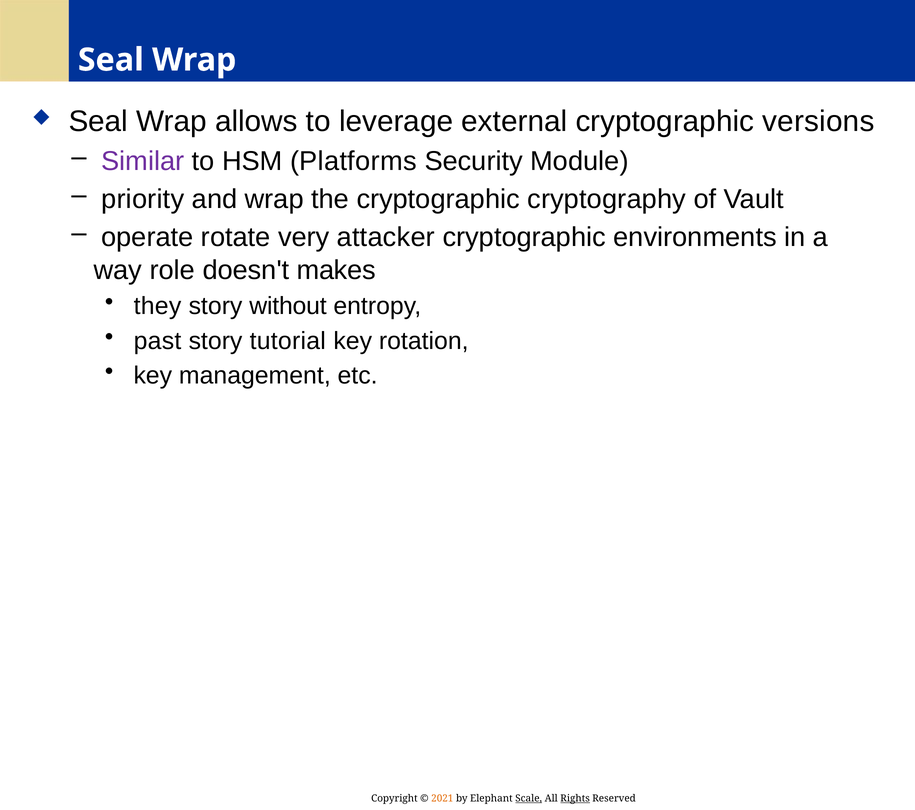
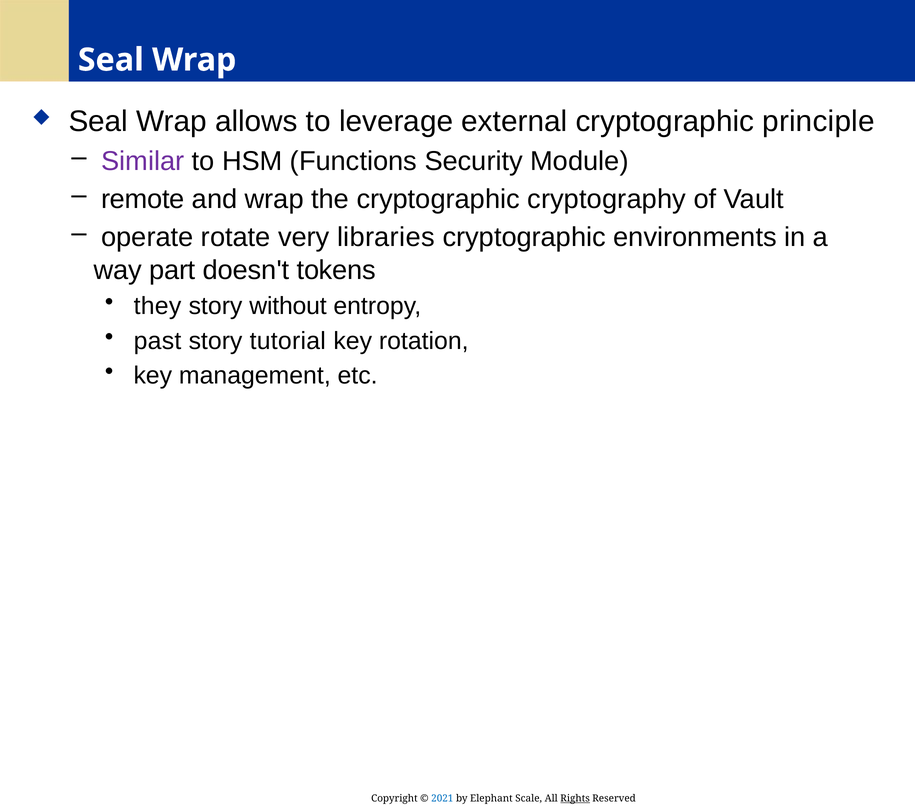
versions: versions -> principle (819, 122)
Platforms: Platforms -> Functions (354, 161)
priority: priority -> remote (143, 199)
attacker: attacker -> libraries (386, 237)
role: role -> part (172, 270)
makes: makes -> tokens (336, 270)
2021 colour: orange -> blue (442, 798)
Scale underline: present -> none (529, 798)
